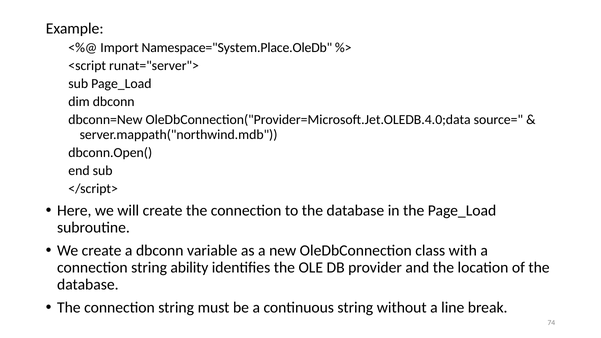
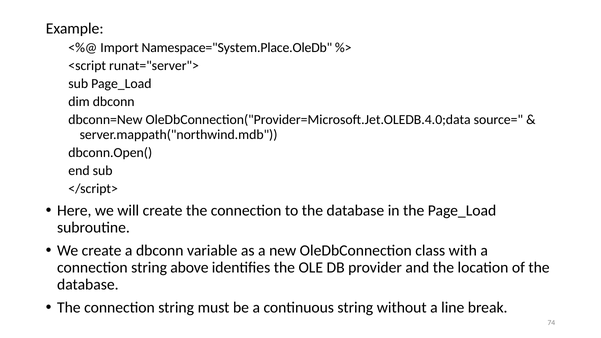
ability: ability -> above (189, 268)
